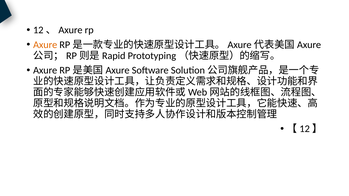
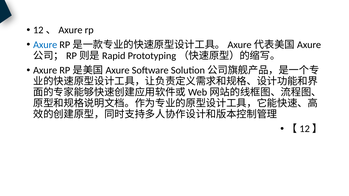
Axure colour: orange -> blue (45, 45)
